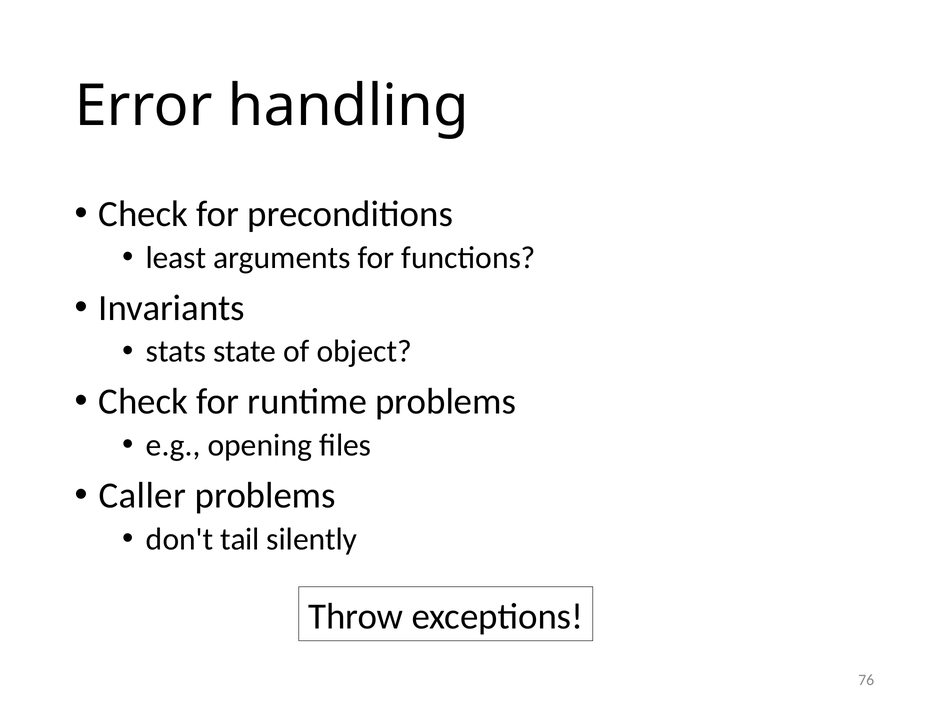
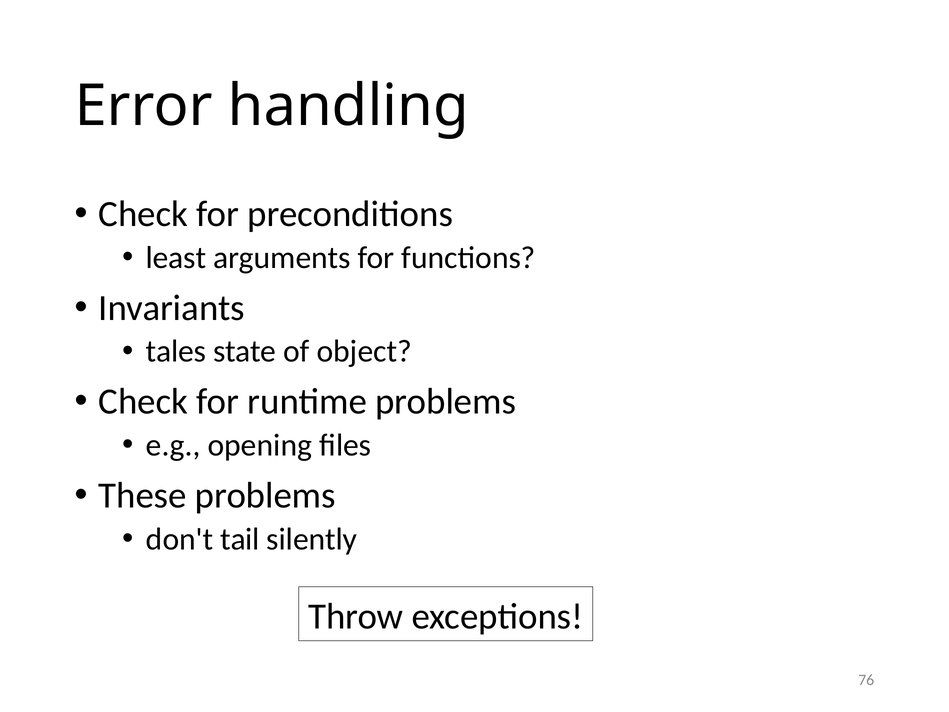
stats: stats -> tales (176, 351)
Caller: Caller -> These (143, 495)
